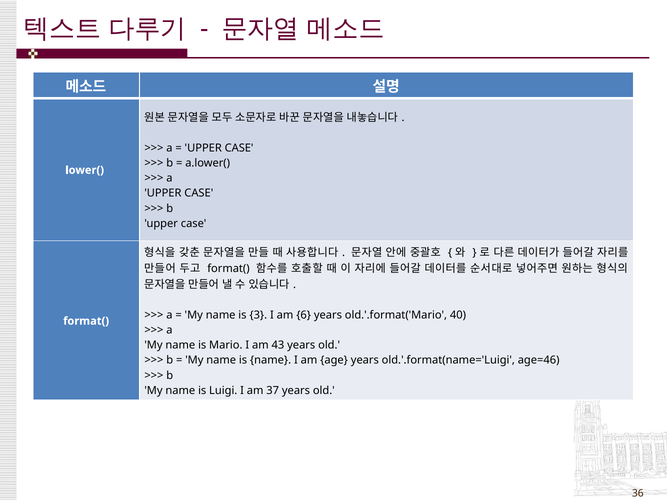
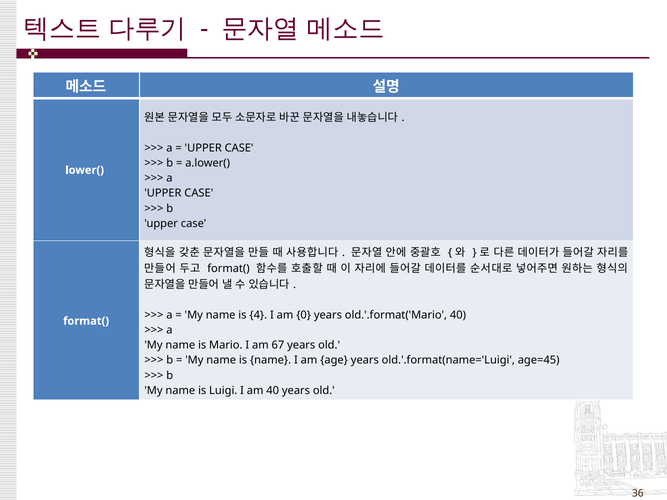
3: 3 -> 4 (258, 315)
6: 6 -> 0 (304, 315)
43: 43 -> 67 (278, 345)
age=46: age=46 -> age=45 (539, 360)
am 37: 37 -> 40 (273, 391)
